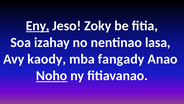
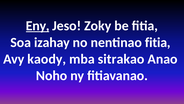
nentinao lasa: lasa -> fitia (158, 42)
fangady: fangady -> sitrakao (121, 59)
Noho underline: present -> none (52, 75)
